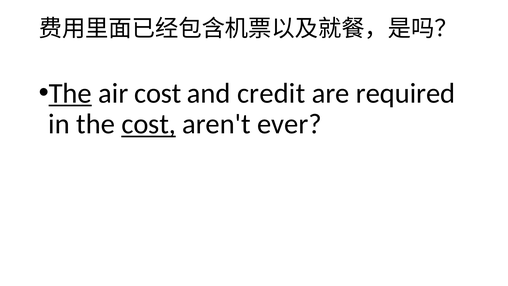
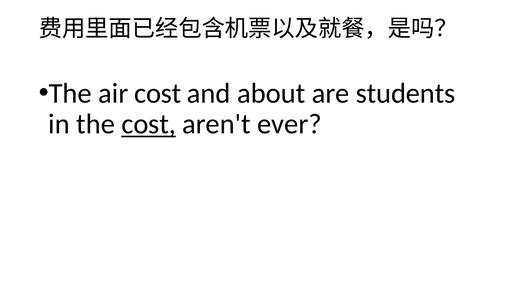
The underline: present -> none (70, 93)
credit: credit -> about (271, 93)
required: required -> students (406, 93)
